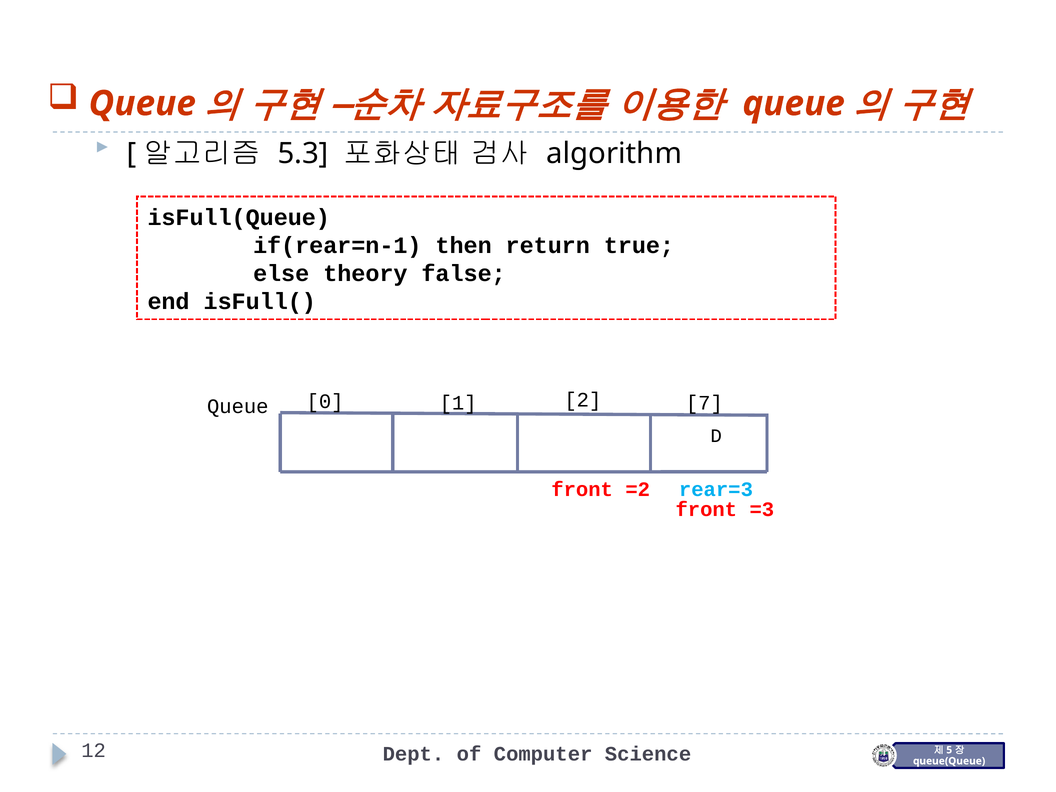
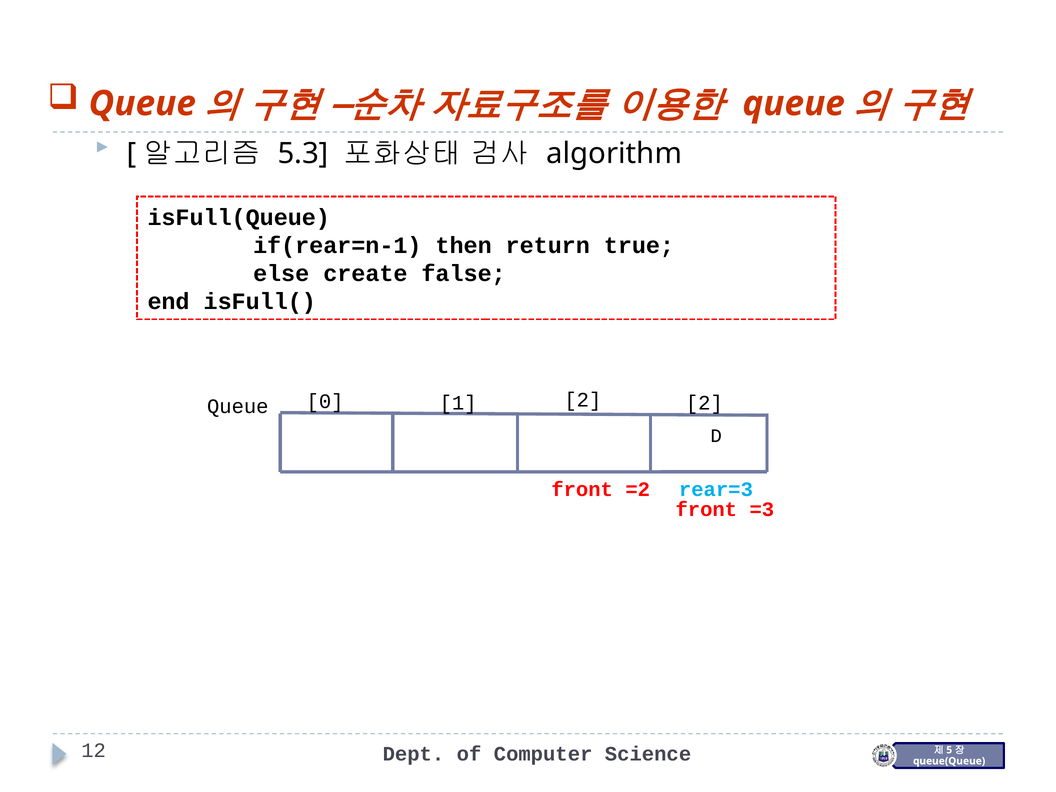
theory: theory -> create (365, 274)
2 7: 7 -> 2 (704, 403)
